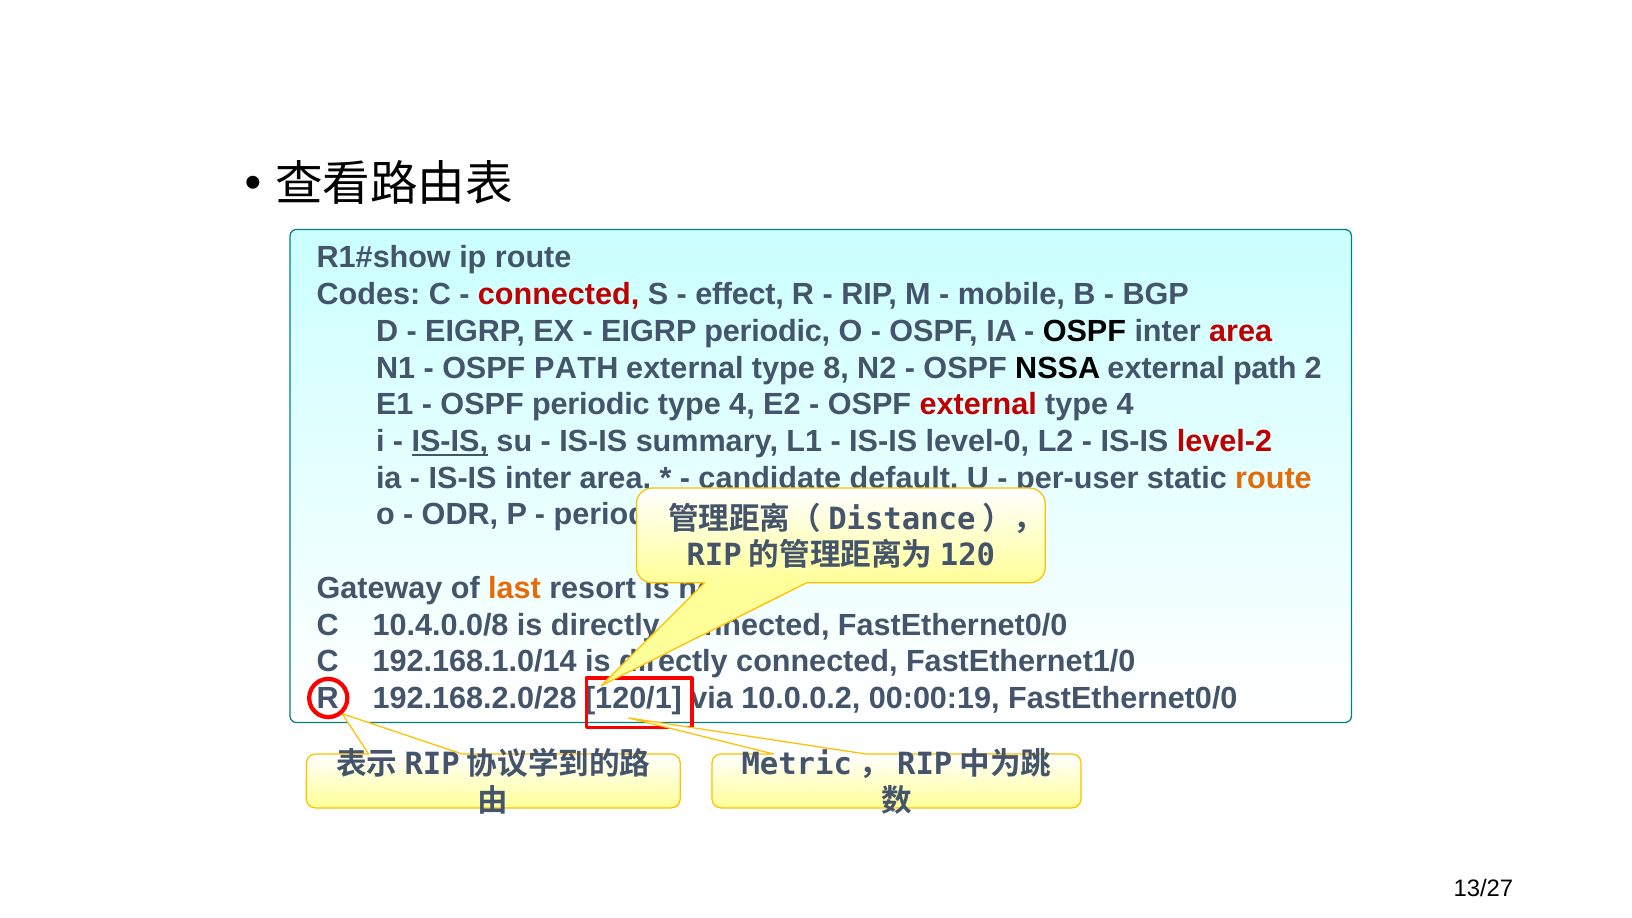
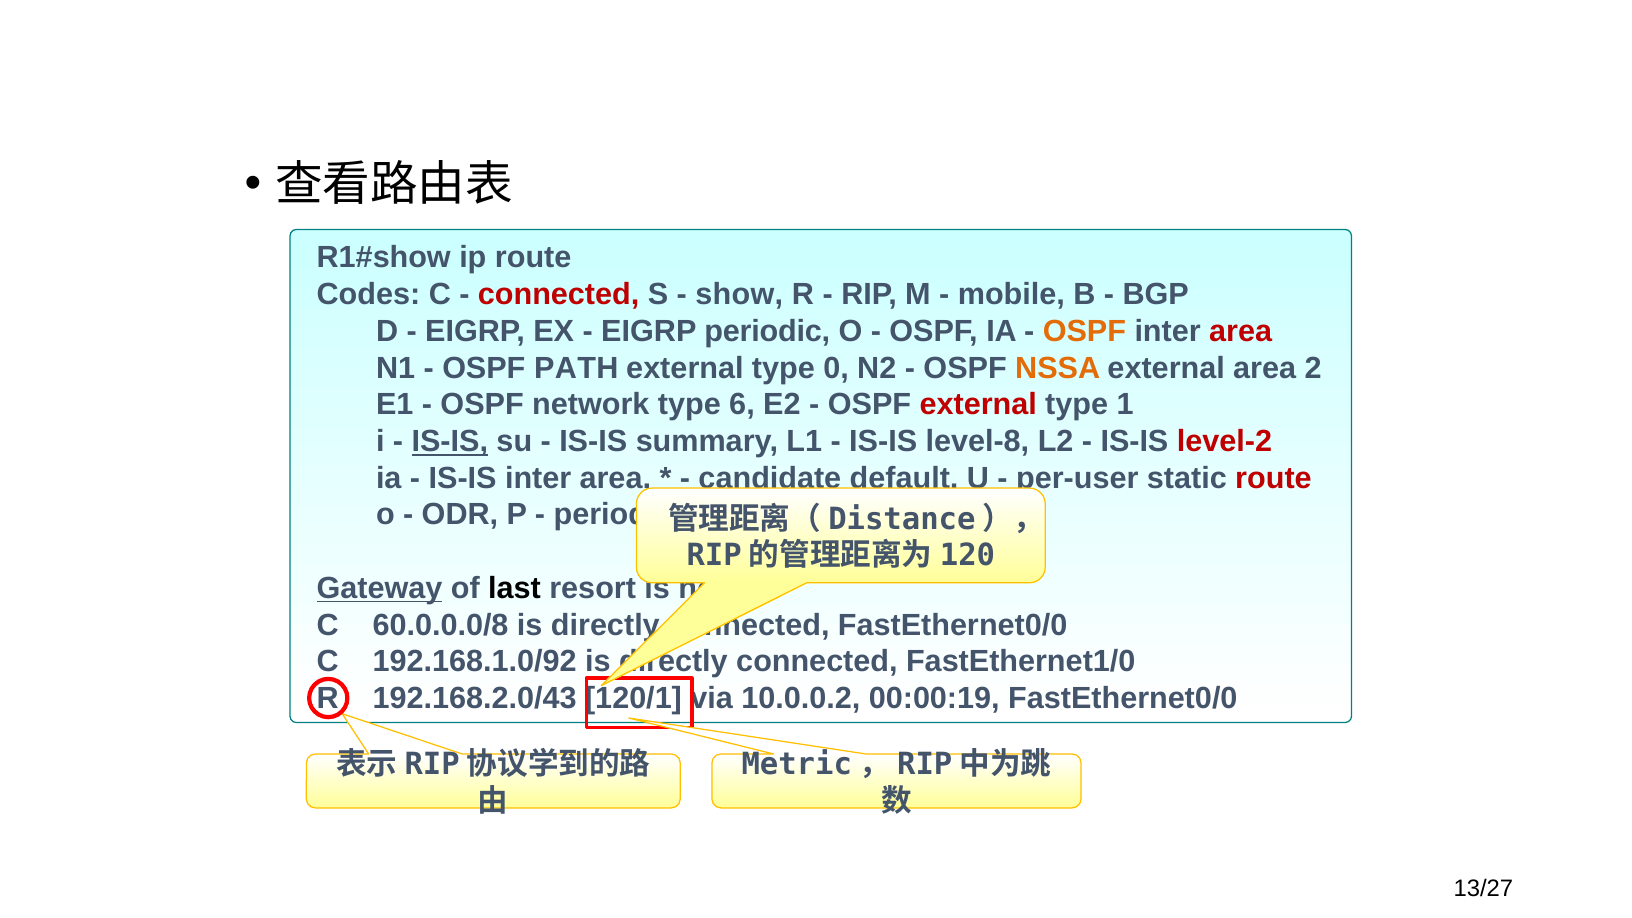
effect: effect -> show (739, 295)
OSPF colour: black -> orange (1084, 331)
8: 8 -> 0 (836, 368)
NSSA colour: black -> orange (1058, 368)
external path: path -> area (1265, 368)
OSPF periodic: periodic -> network (591, 405)
4: 4 -> 6 (742, 405)
4: 4 -> 1 (1125, 405)
level-0: level-0 -> level-8 (977, 441)
route colour: orange -> red (1273, 478)
Gateway underline: none -> present (380, 588)
last colour: orange -> black (514, 588)
10.4.0.0/8: 10.4.0.0/8 -> 60.0.0.0/8 (441, 625)
192.168.1.0/14: 192.168.1.0/14 -> 192.168.1.0/92 (475, 662)
192.168.2.0/28: 192.168.2.0/28 -> 192.168.2.0/43 (475, 698)
